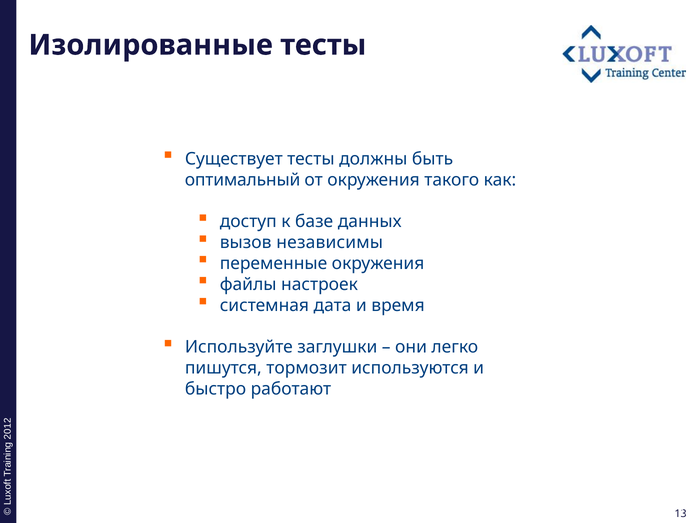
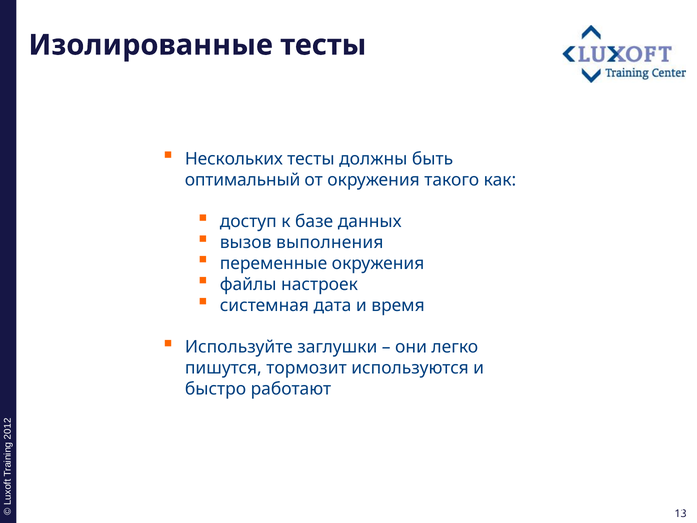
Существует: Существует -> Нескольких (234, 159)
независимы: независимы -> выполнения (330, 242)
